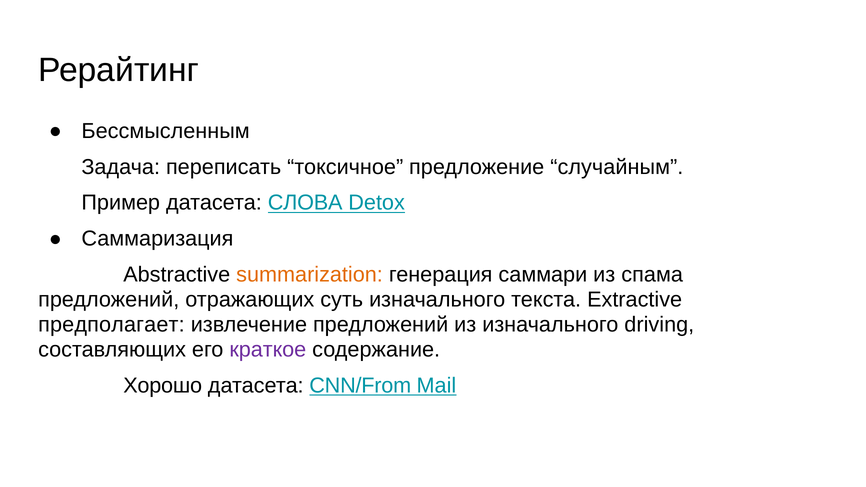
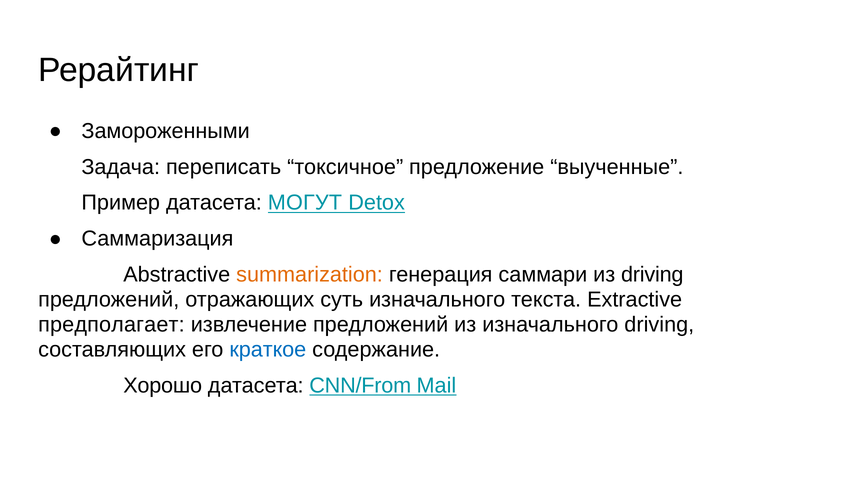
Бессмысленным: Бессмысленным -> Замороженными (166, 131)
случайным: случайным -> выученные (617, 167)
СЛОВА: СЛОВА -> МОГУТ (305, 203)
из спама: спама -> driving (652, 275)
краткое colour: purple -> blue (268, 350)
